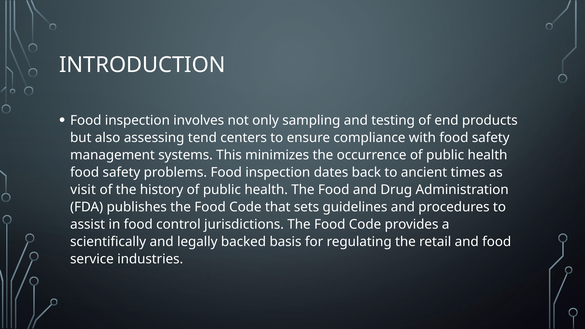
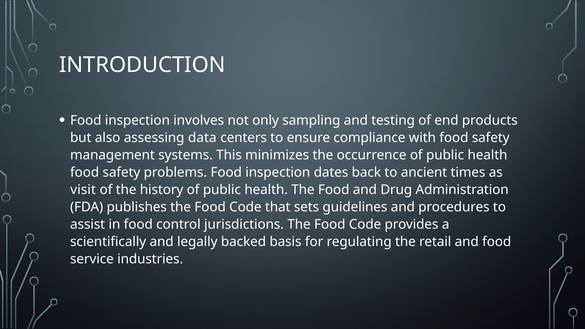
tend: tend -> data (202, 138)
